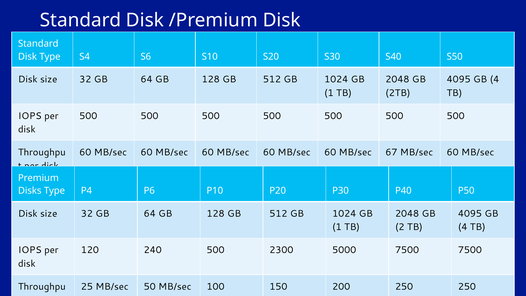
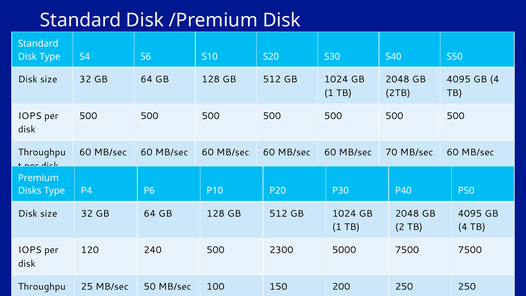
67: 67 -> 70 (391, 152)
